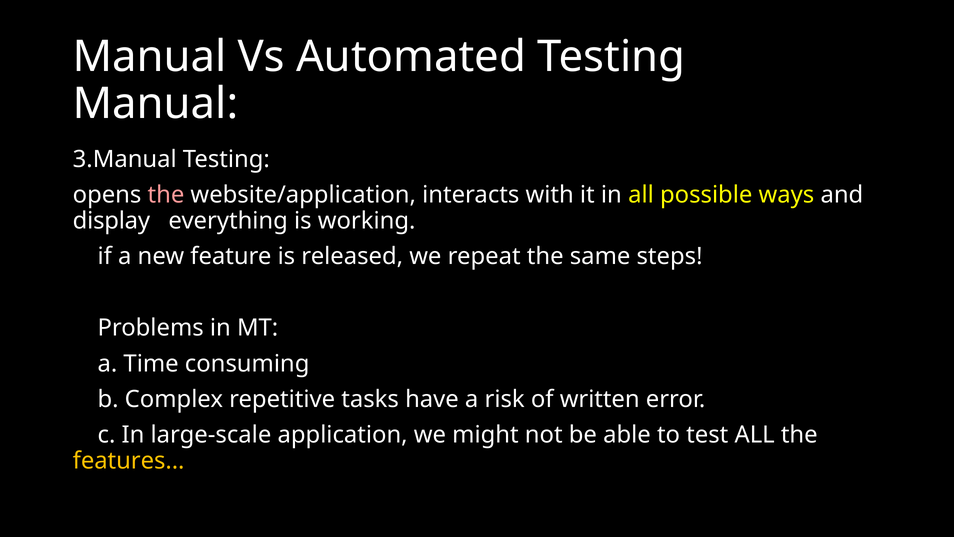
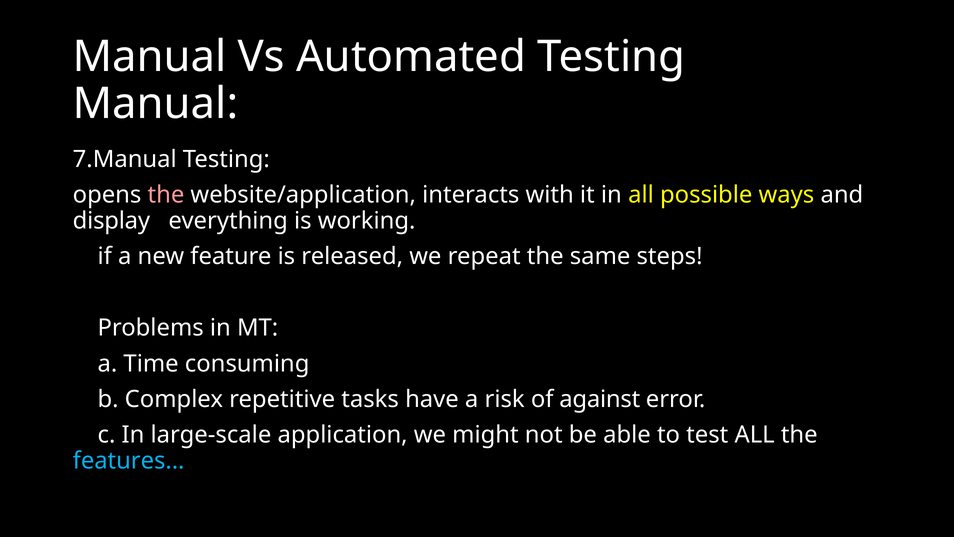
3.Manual: 3.Manual -> 7.Manual (125, 159)
written: written -> against (600, 399)
features colour: yellow -> light blue (129, 460)
